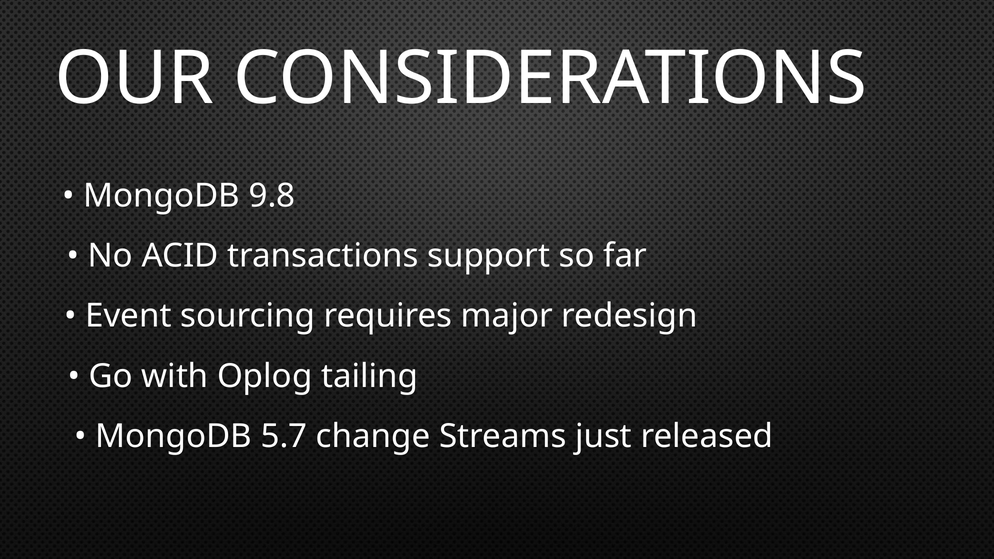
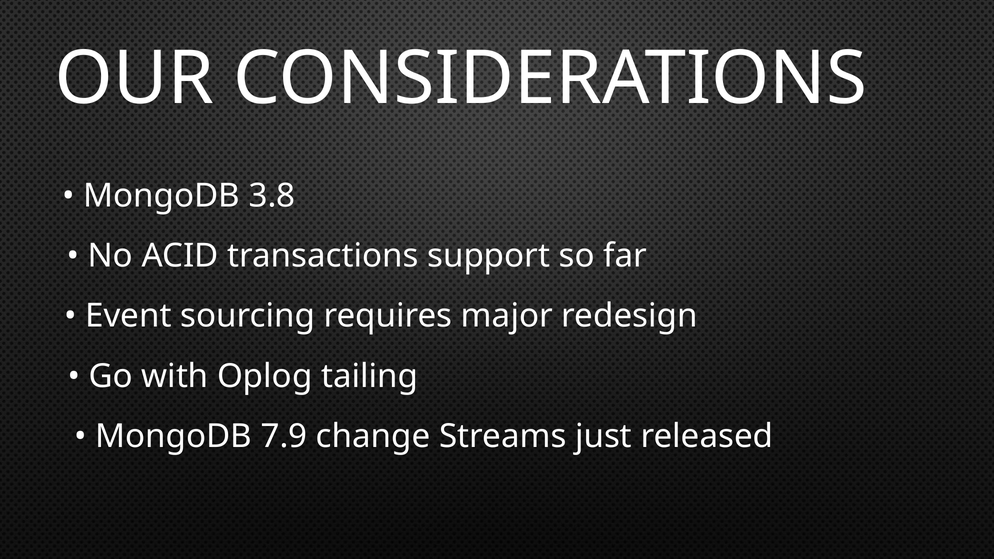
9.8: 9.8 -> 3.8 (272, 196)
5.7: 5.7 -> 7.9 (284, 436)
